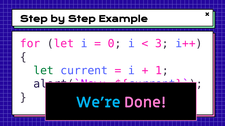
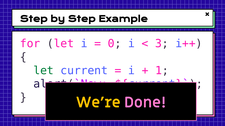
We’re colour: light blue -> yellow (98, 103)
